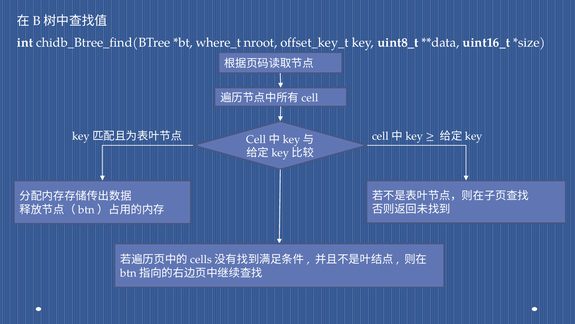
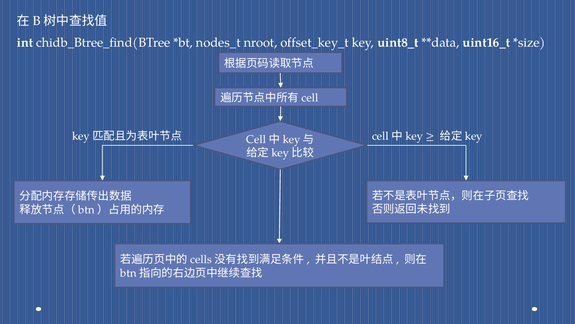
where_t: where_t -> nodes_t (218, 43)
